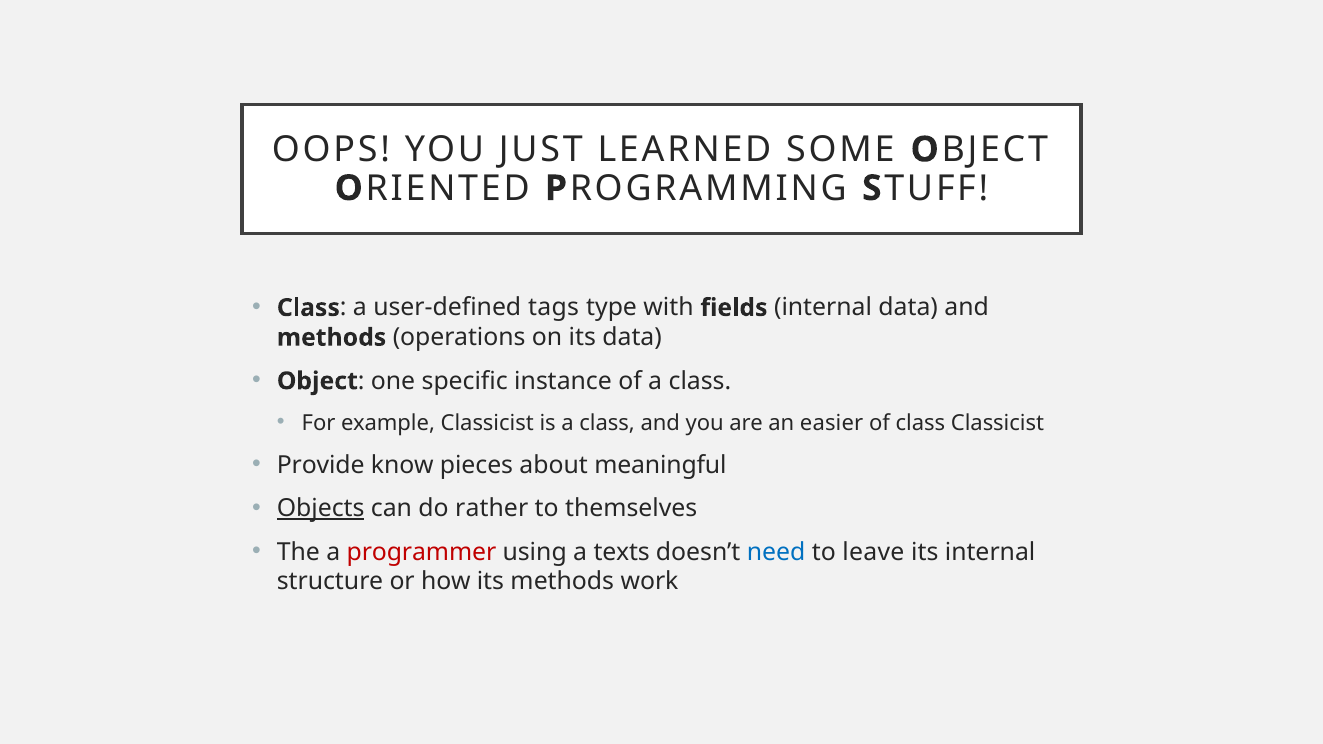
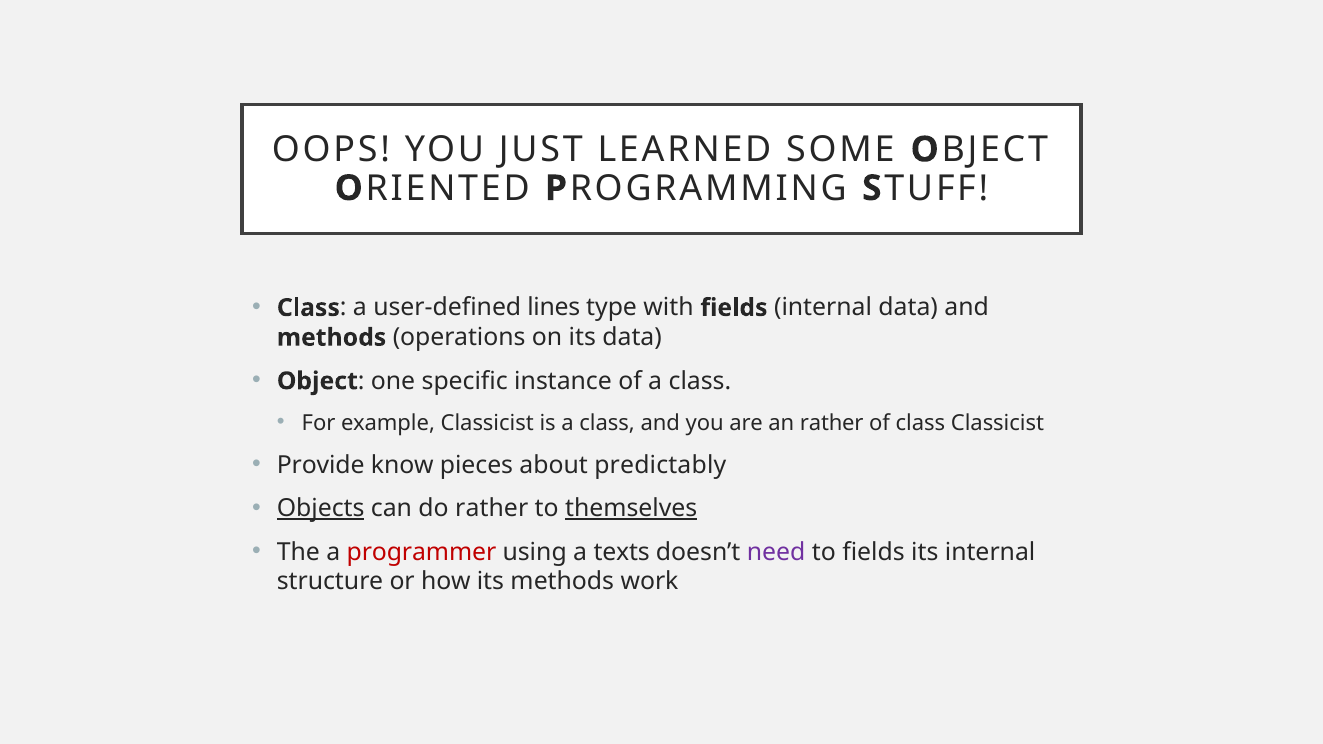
tags: tags -> lines (554, 308)
an easier: easier -> rather (832, 423)
meaningful: meaningful -> predictably (660, 465)
themselves underline: none -> present (631, 509)
need colour: blue -> purple (776, 552)
to leave: leave -> fields (874, 552)
